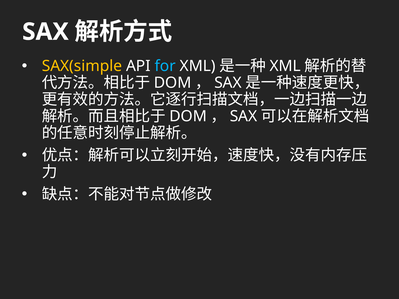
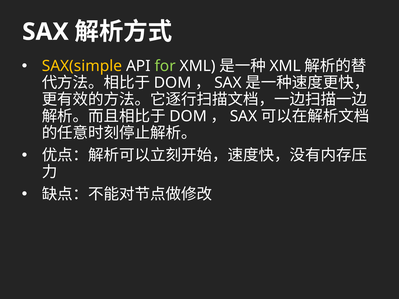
for colour: light blue -> light green (165, 66)
